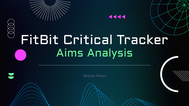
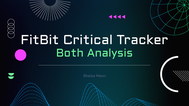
Aims: Aims -> Both (70, 53)
